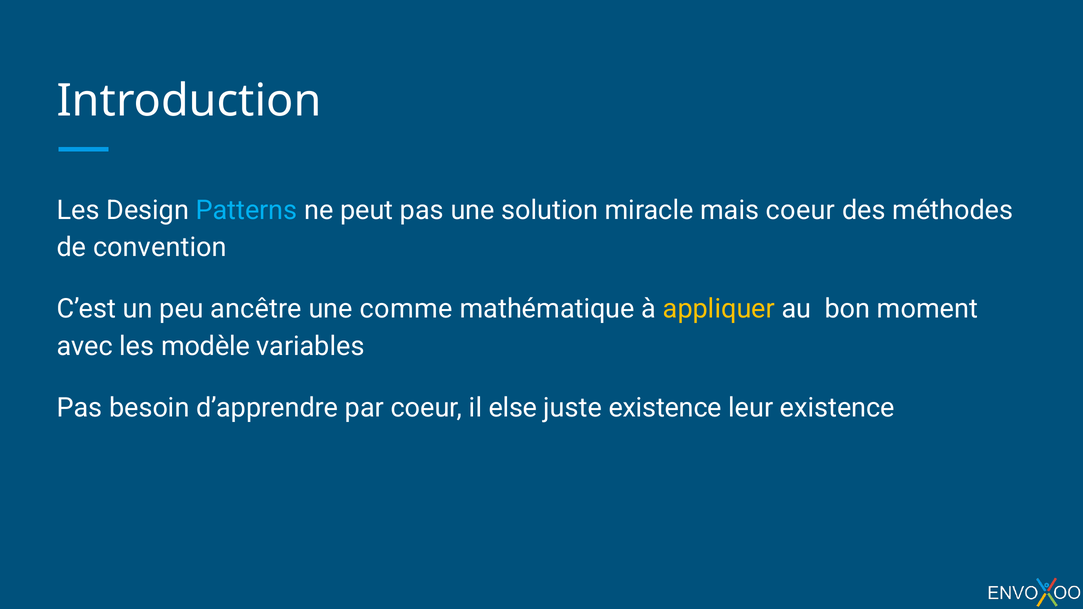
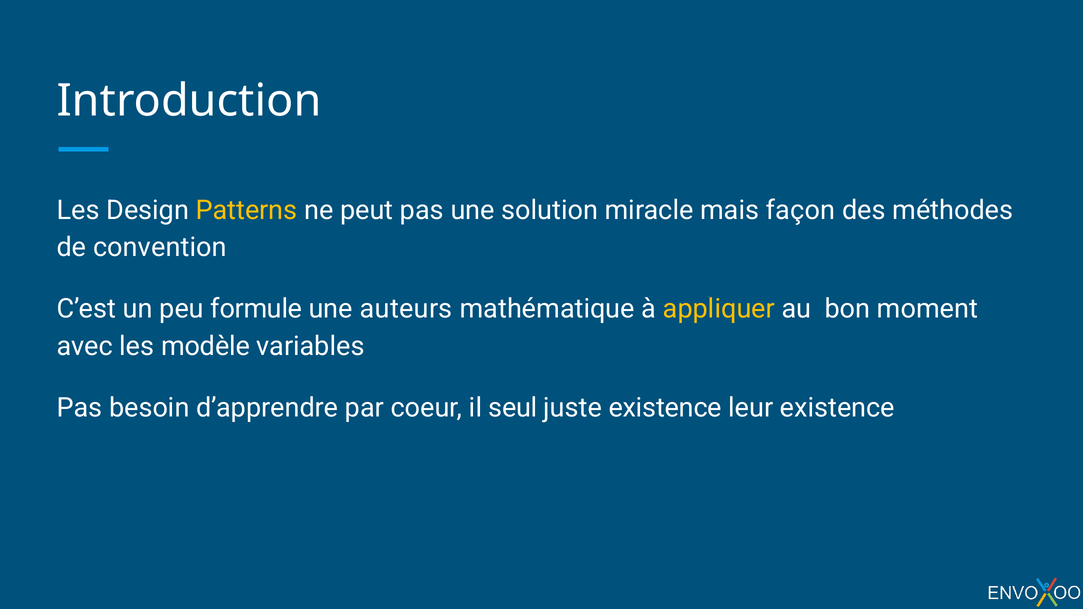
Patterns colour: light blue -> yellow (247, 210)
mais coeur: coeur -> façon (801, 210)
ancêtre: ancêtre -> formule (256, 309)
comme: comme -> auteurs (406, 309)
else: else -> seul (513, 408)
